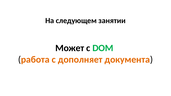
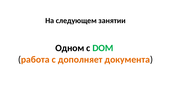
Может: Может -> Одном (70, 48)
